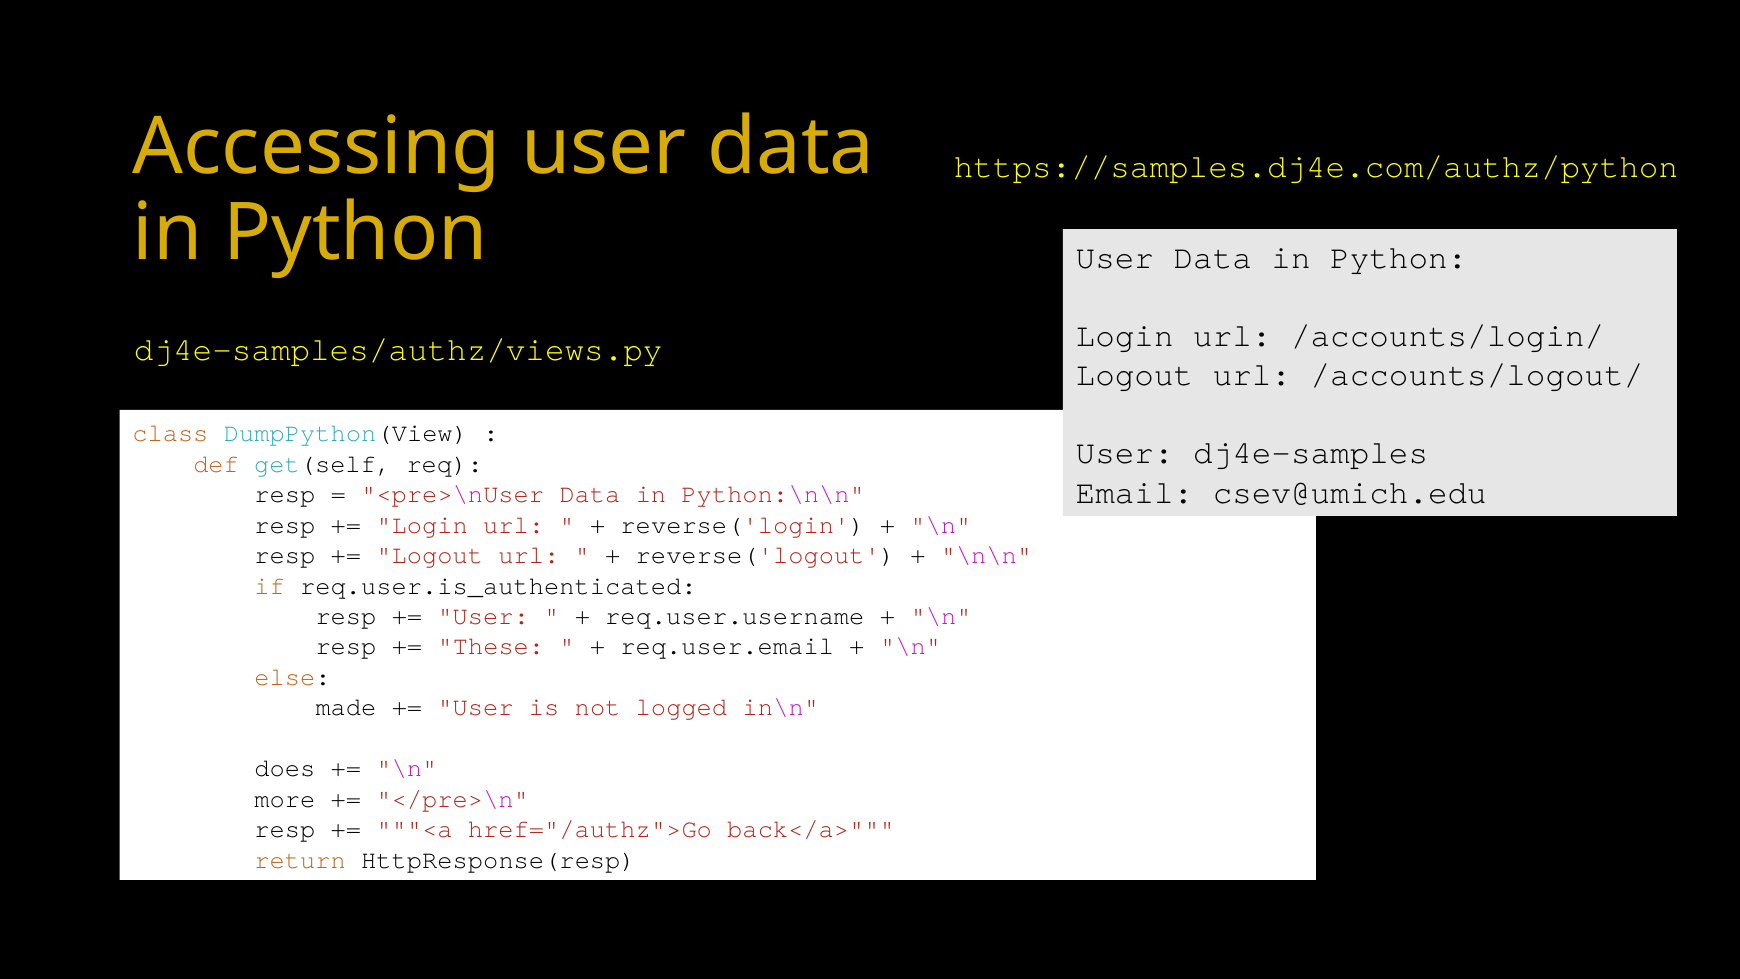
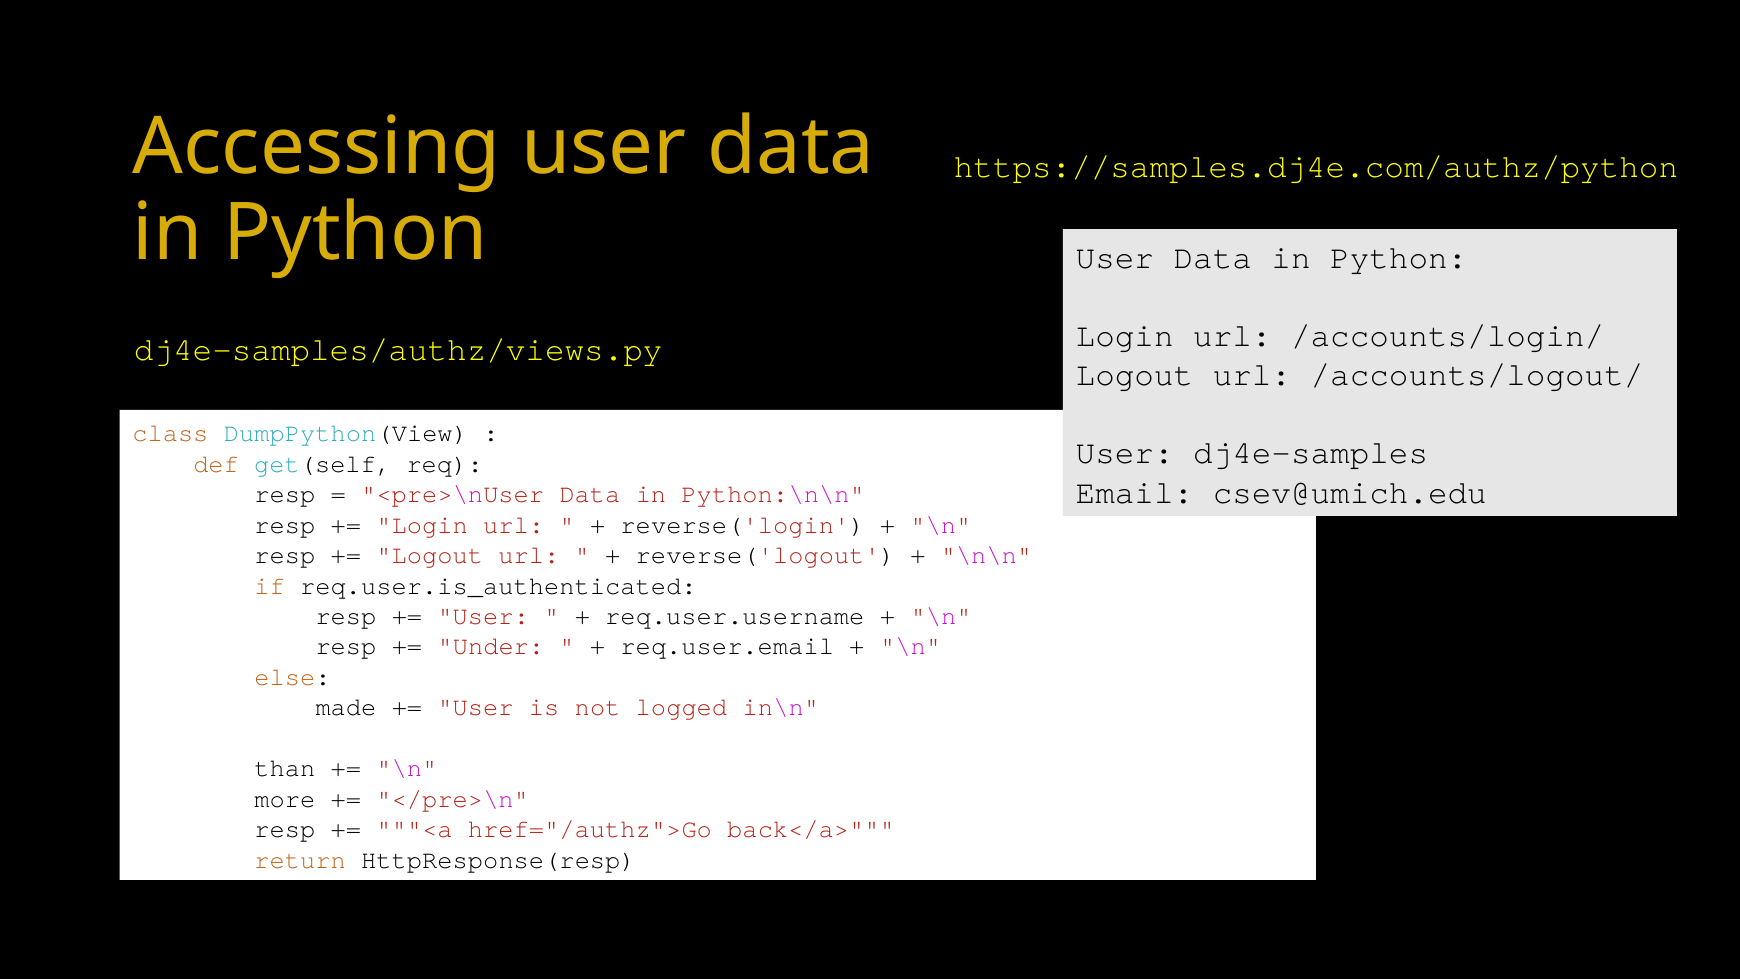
These: These -> Under (491, 646)
does: does -> than (285, 768)
